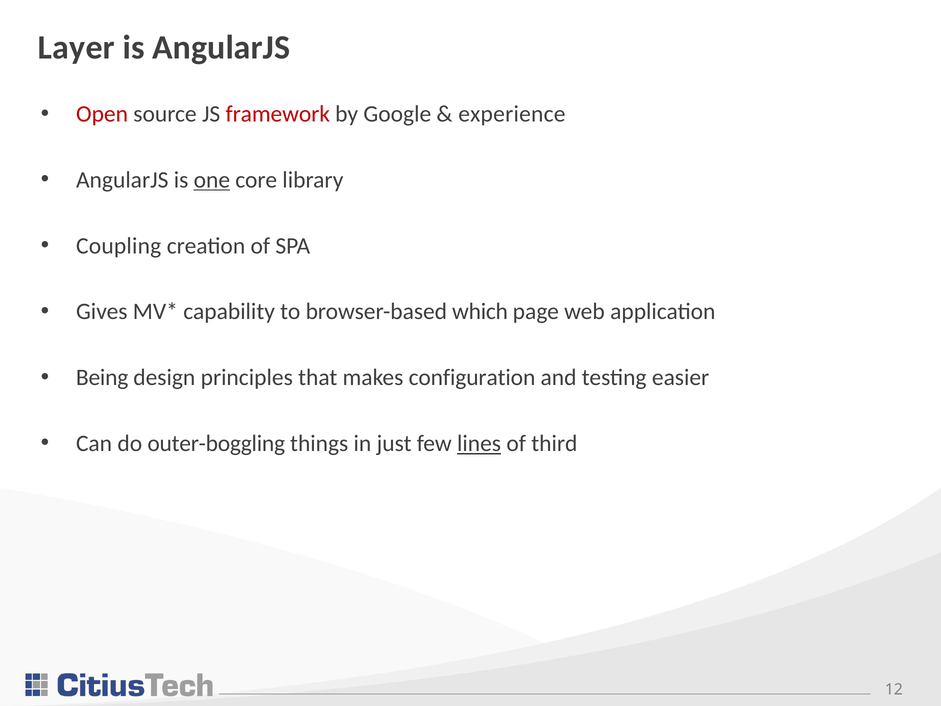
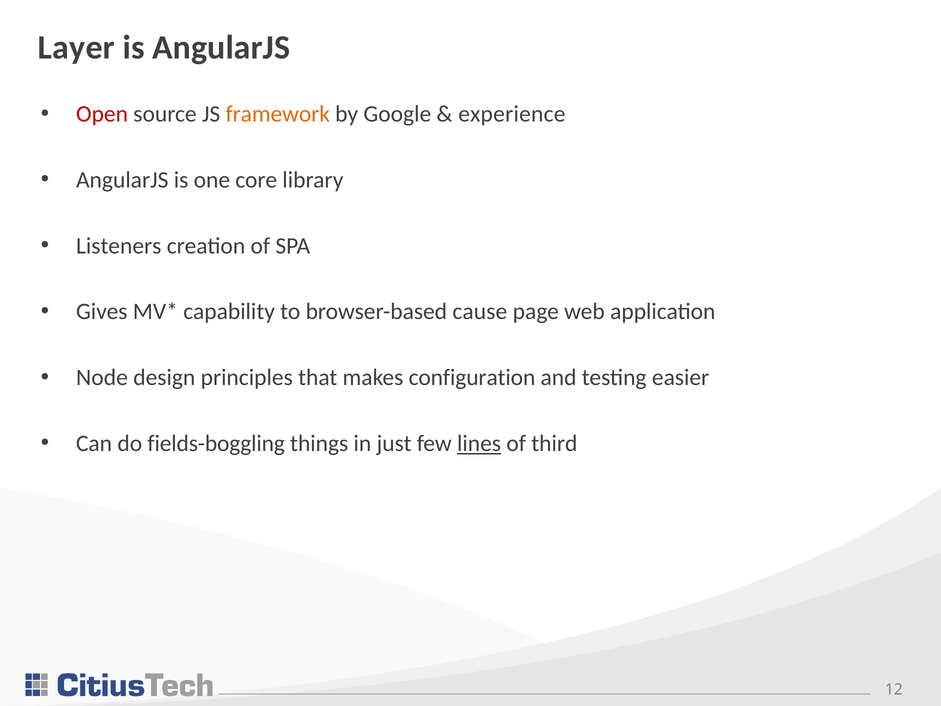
framework colour: red -> orange (278, 114)
one underline: present -> none (212, 180)
Coupling: Coupling -> Listeners (119, 246)
which: which -> cause (480, 312)
Being: Being -> Node (102, 377)
outer-boggling: outer-boggling -> fields-boggling (216, 443)
